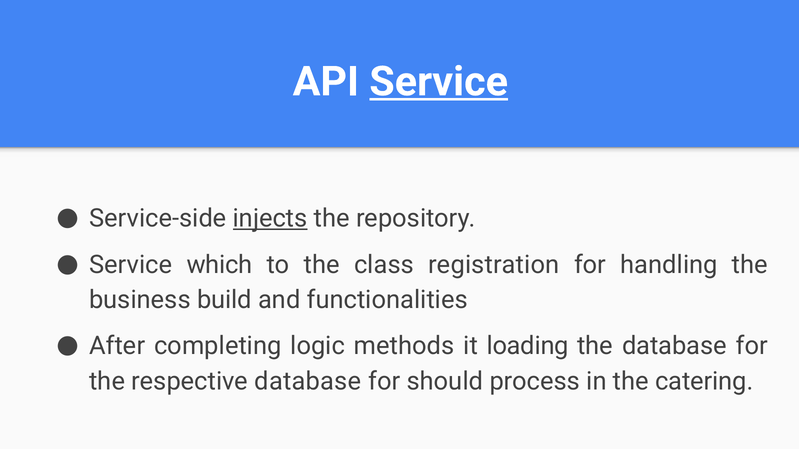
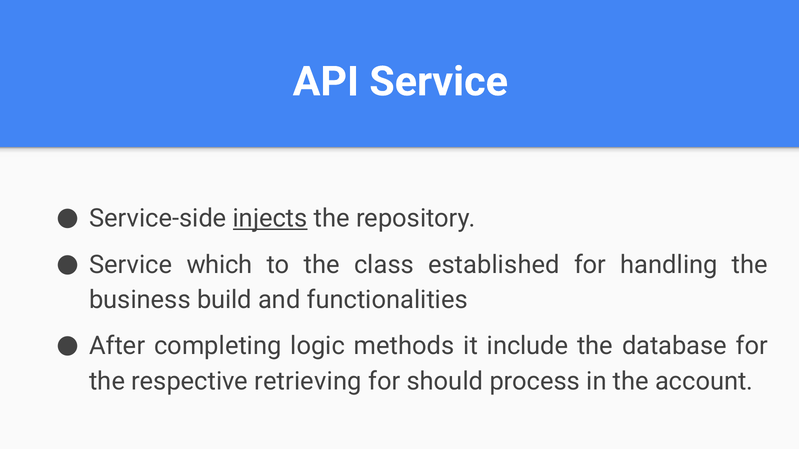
Service underline: present -> none (439, 82)
registration: registration -> established (494, 265)
loading: loading -> include (528, 346)
respective database: database -> retrieving (308, 381)
catering: catering -> account (704, 381)
